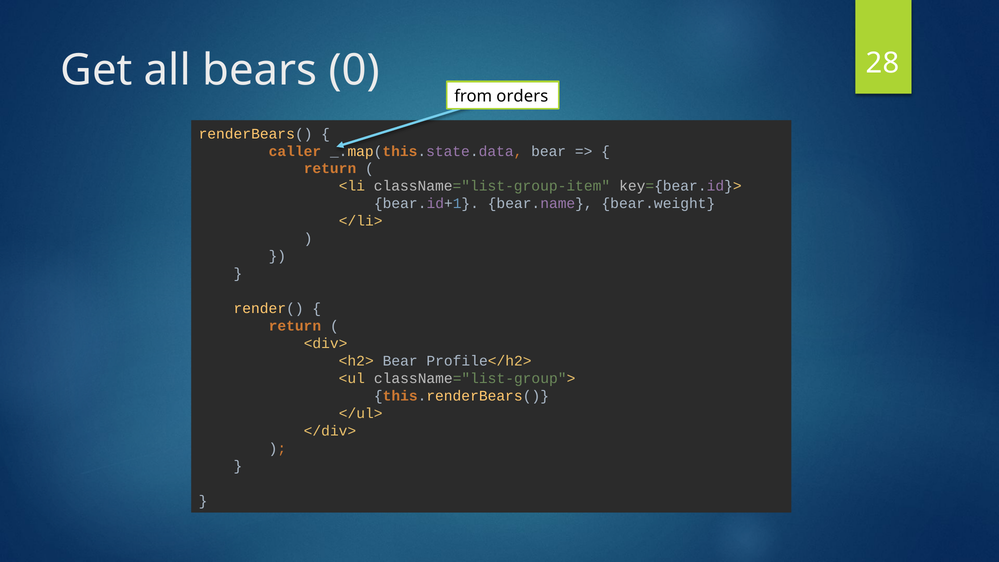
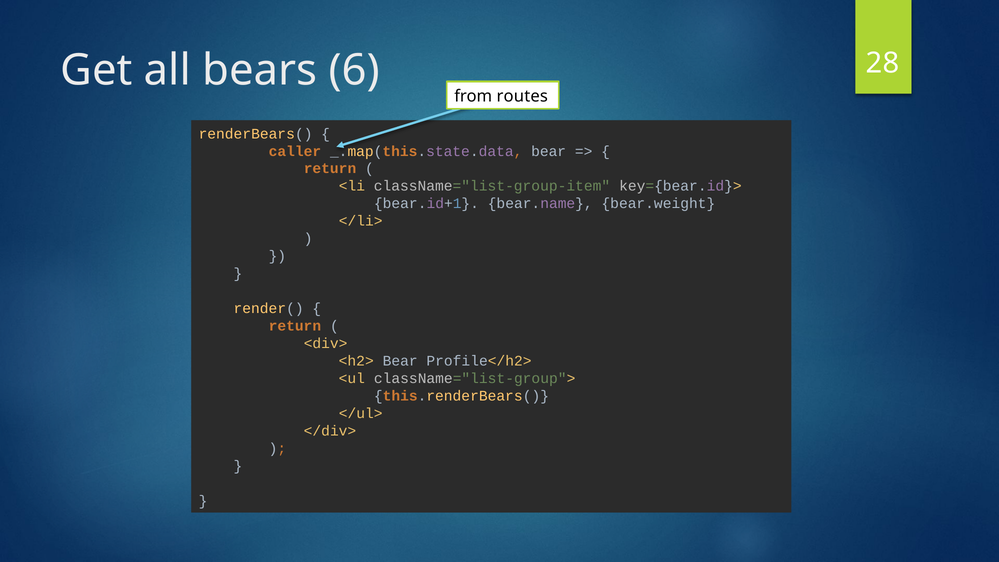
0: 0 -> 6 (354, 70)
orders: orders -> routes (522, 96)
